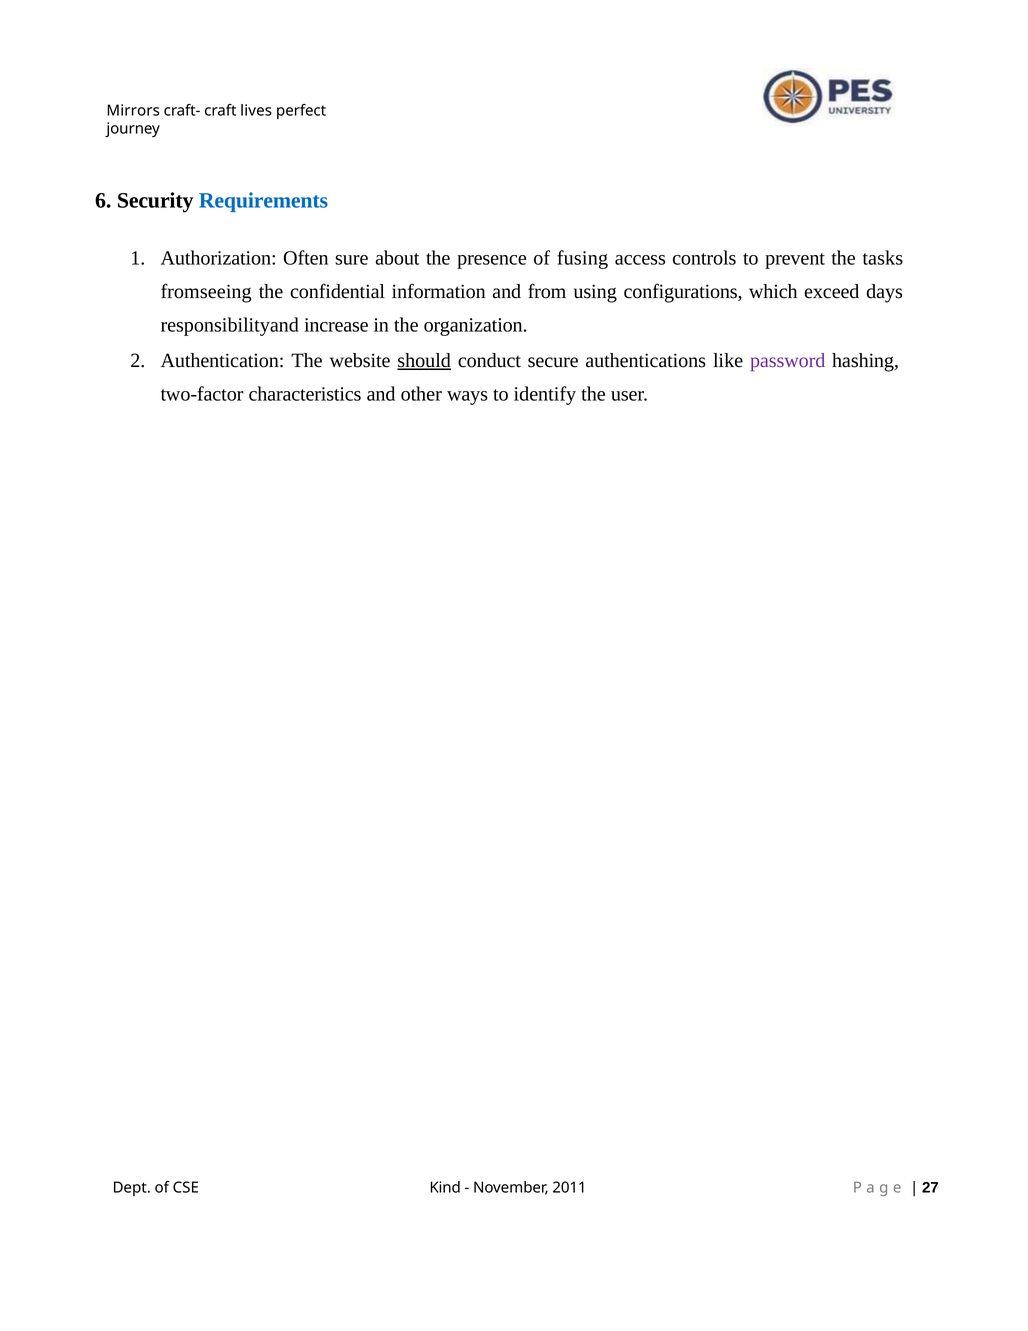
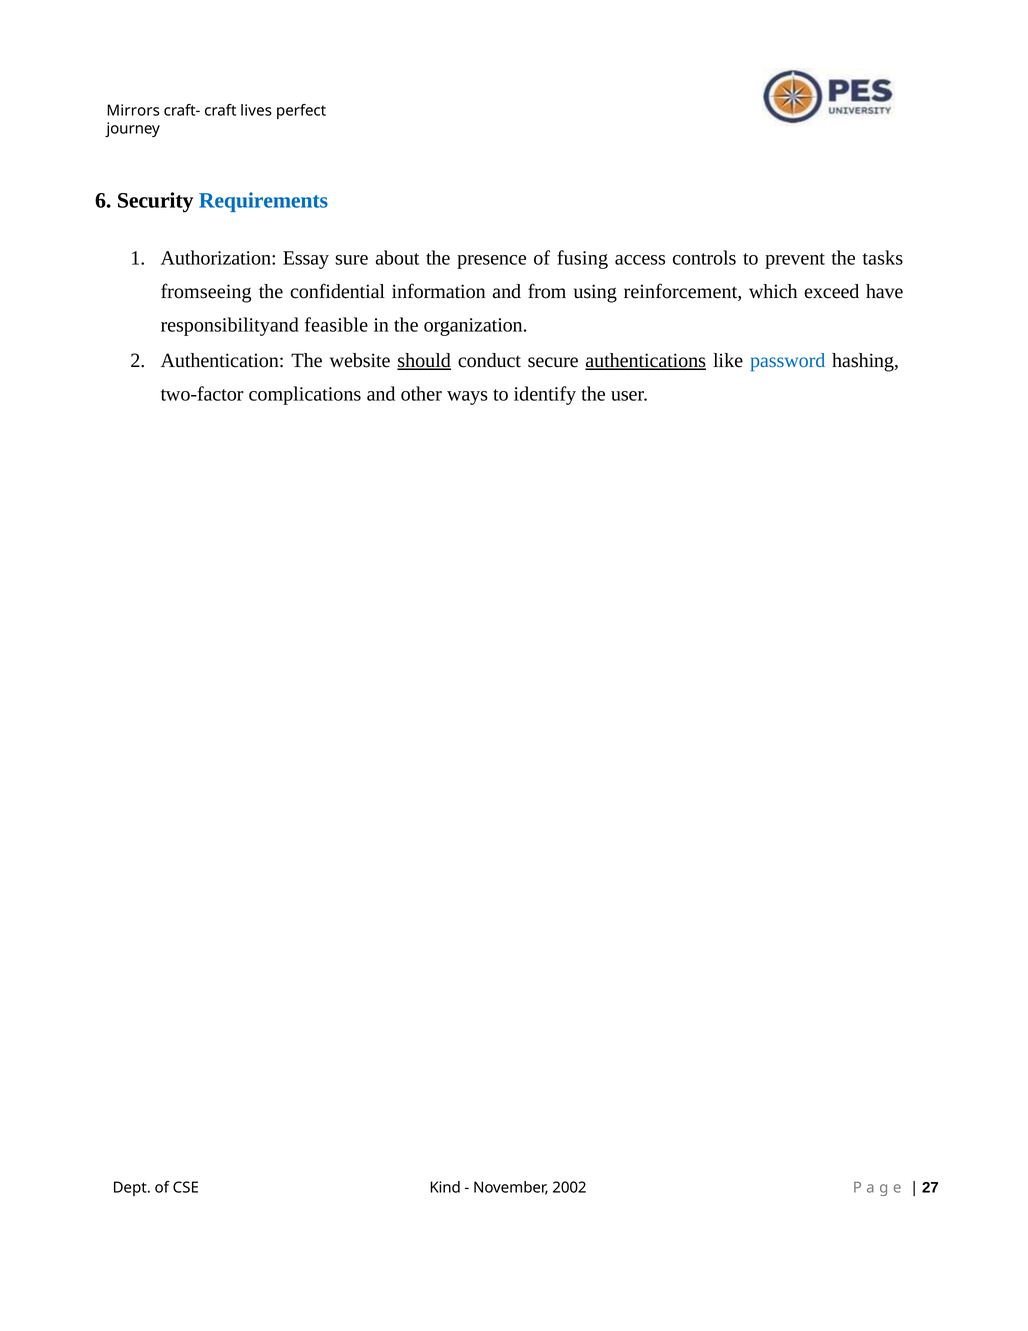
Often: Often -> Essay (306, 258)
configurations: configurations -> reinforcement (683, 292)
days: days -> have (885, 292)
increase: increase -> feasible (336, 325)
authentications underline: none -> present (646, 360)
password colour: purple -> blue (788, 360)
characteristics: characteristics -> complications (305, 394)
2011: 2011 -> 2002 (569, 1187)
